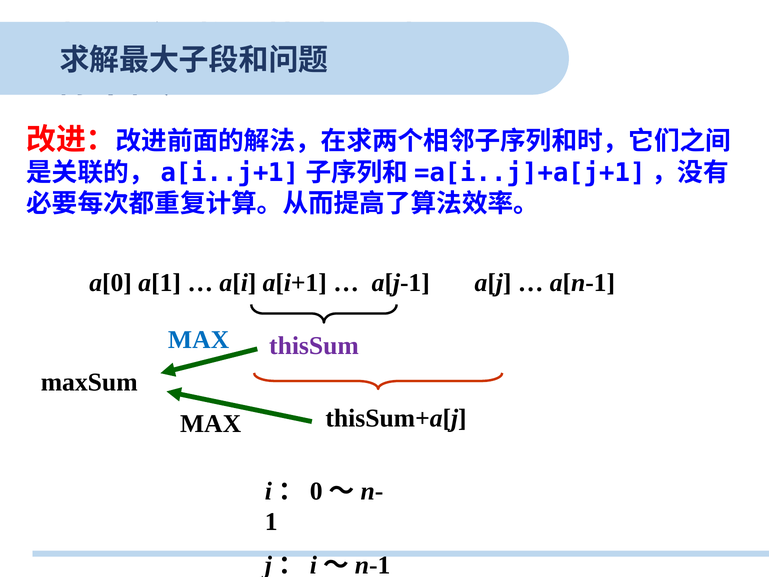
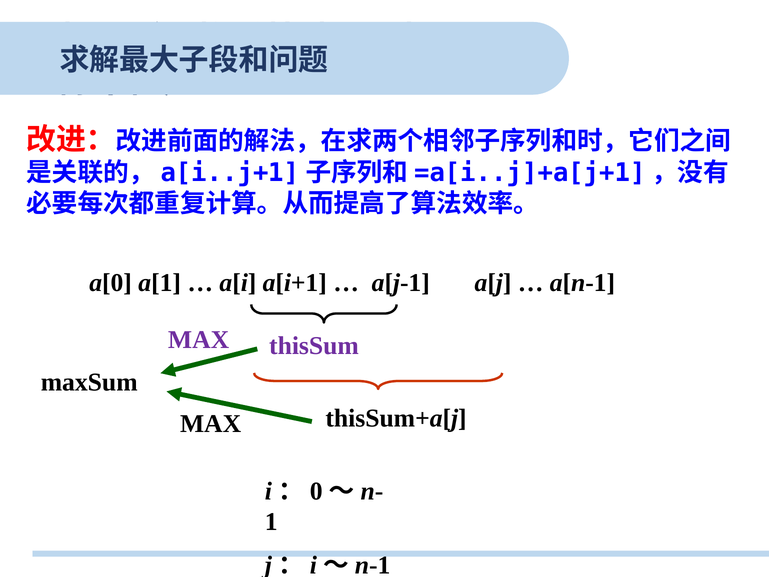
MAX colour: blue -> purple (199, 339)
